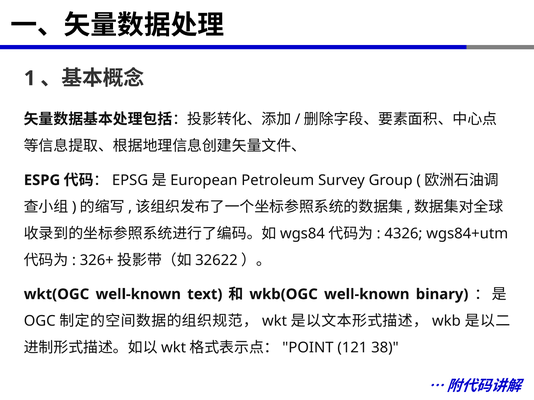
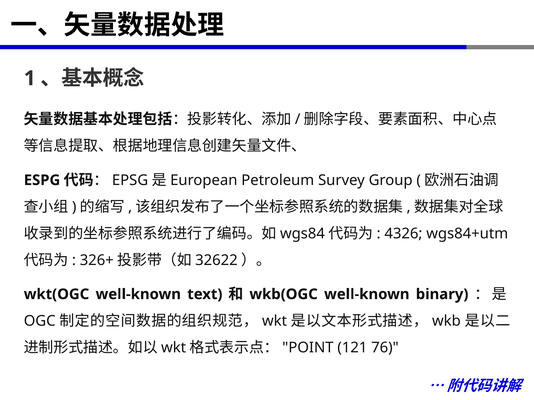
38: 38 -> 76 (385, 348)
